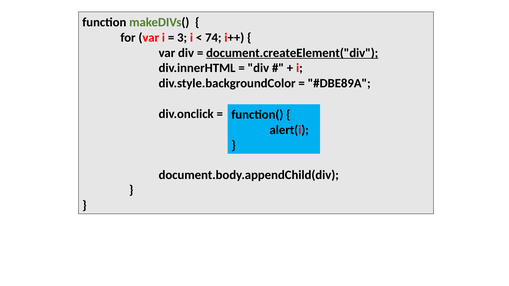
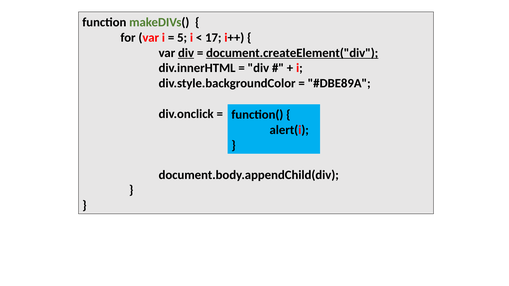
3: 3 -> 5 (182, 38)
74: 74 -> 17 (213, 38)
div underline: none -> present (186, 53)
